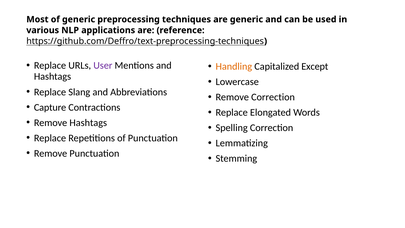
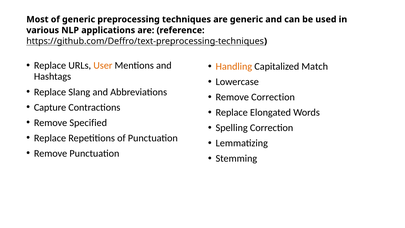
User colour: purple -> orange (103, 65)
Except: Except -> Match (315, 66)
Remove Hashtags: Hashtags -> Specified (88, 123)
